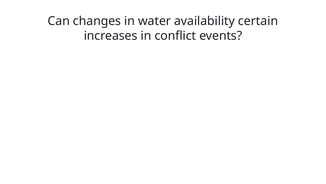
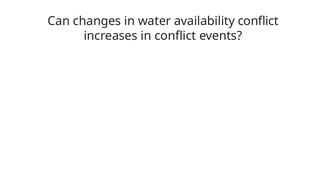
availability certain: certain -> conflict (258, 21)
